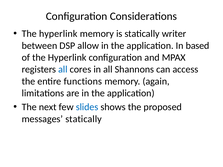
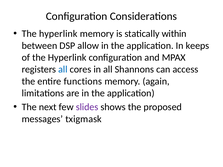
writer: writer -> within (174, 34)
based: based -> keeps (197, 46)
slides colour: blue -> purple (87, 107)
messages statically: statically -> txigmask (84, 119)
